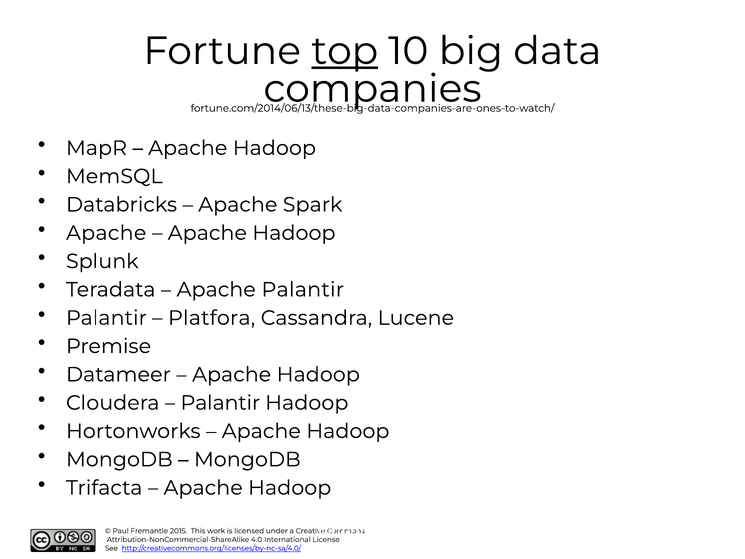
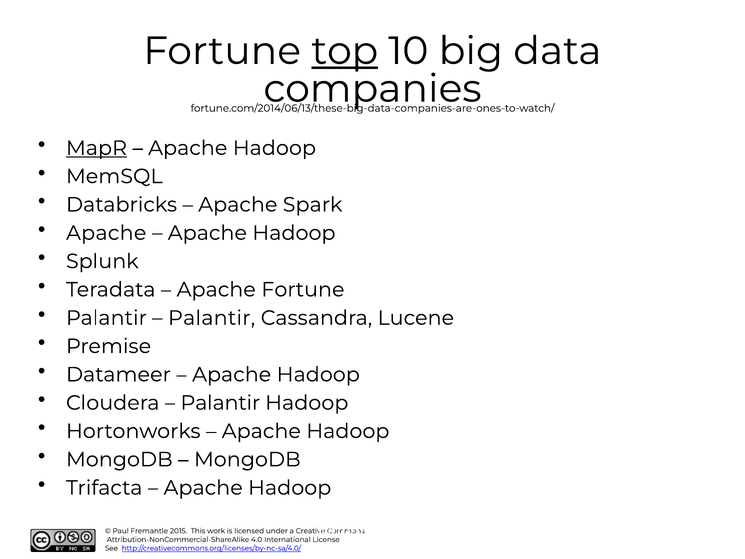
MapR underline: none -> present (97, 148)
Apache Palantir: Palantir -> Fortune (303, 289)
Platfora: Platfora -> Palantir (212, 318)
